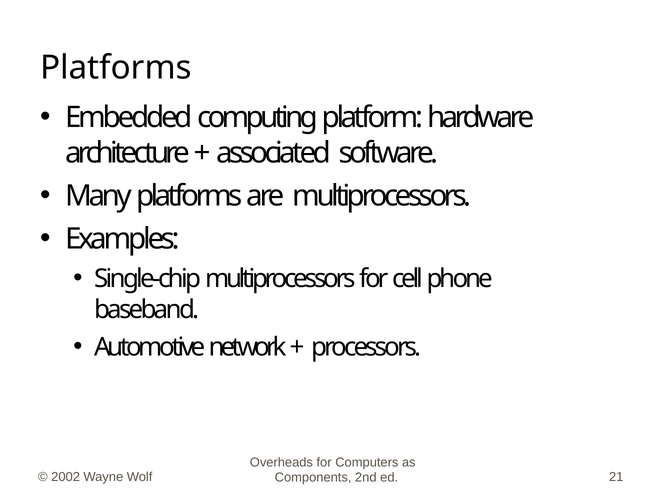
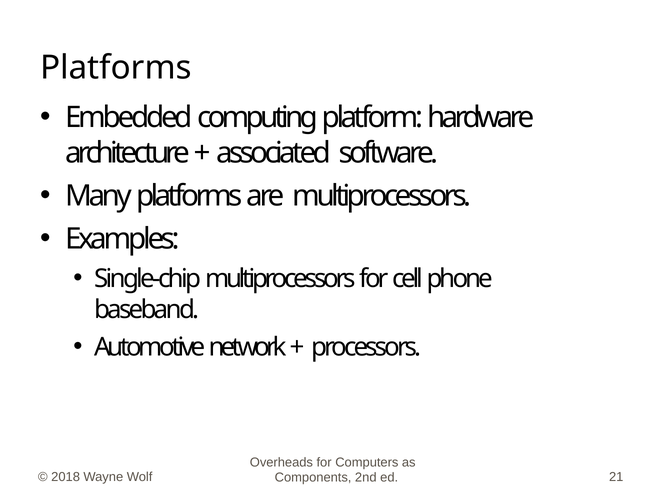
2002: 2002 -> 2018 (66, 477)
